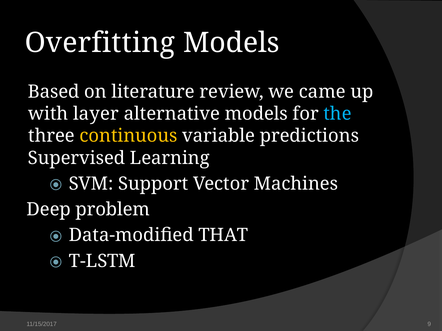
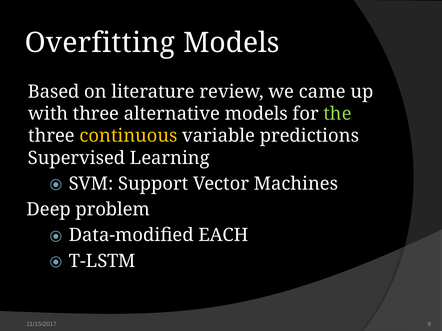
with layer: layer -> three (96, 114)
the colour: light blue -> light green (338, 114)
THAT: THAT -> EACH (223, 236)
